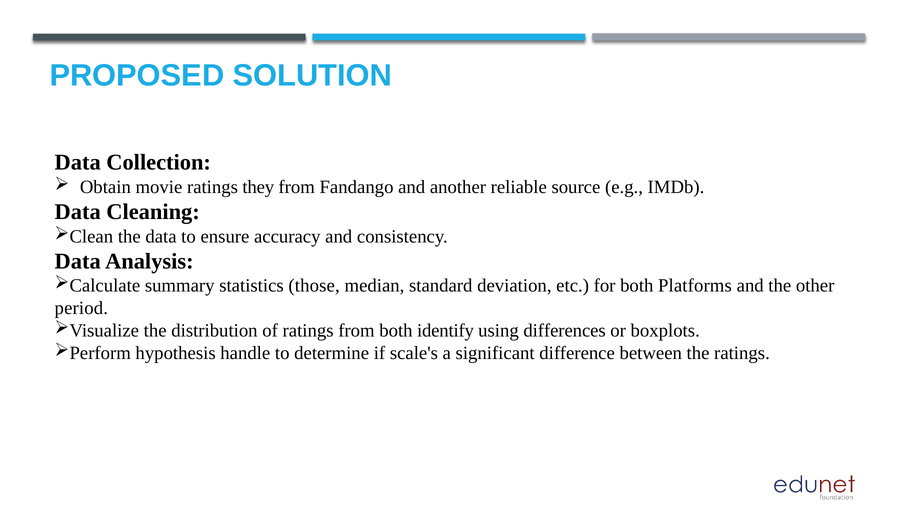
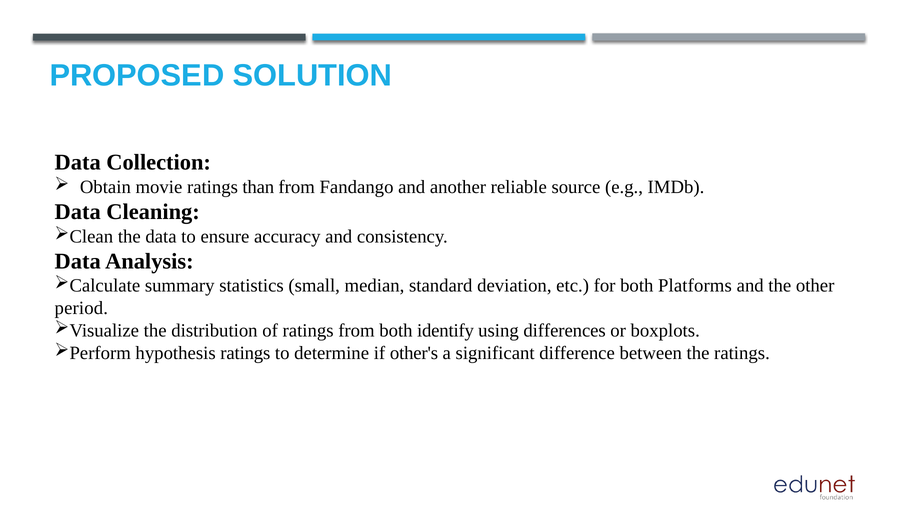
they: they -> than (258, 187)
those: those -> small (314, 286)
hypothesis handle: handle -> ratings (245, 353)
scale's: scale's -> other's (414, 353)
